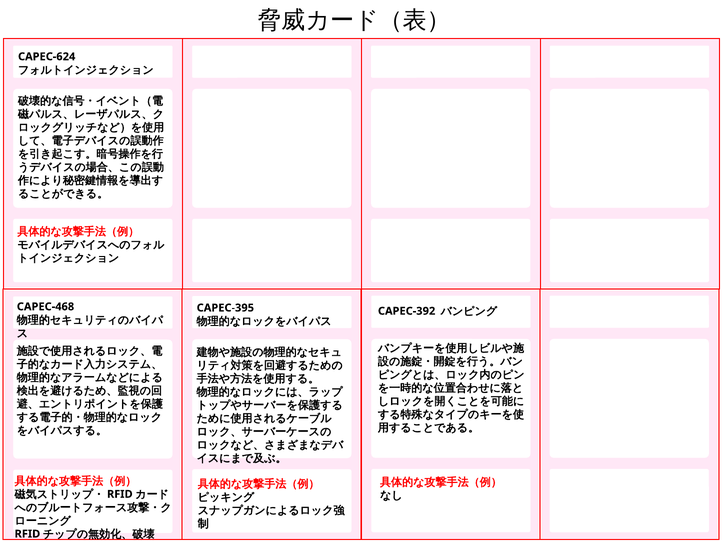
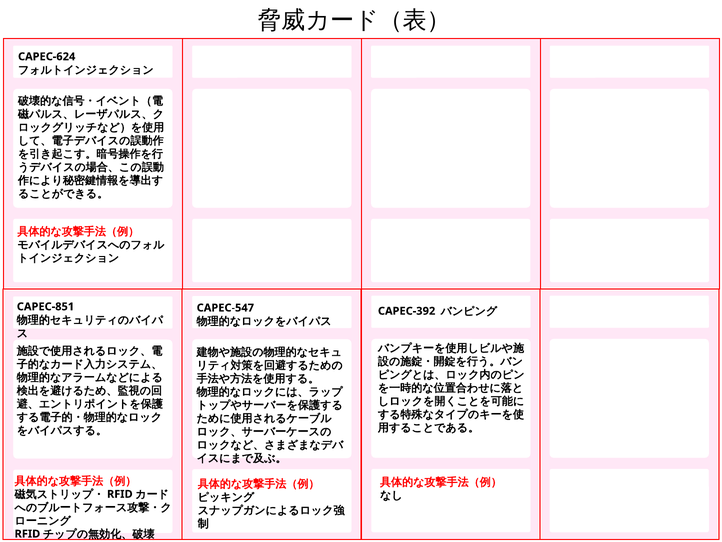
CAPEC-468: CAPEC-468 -> CAPEC-851 (45, 306)
CAPEC-395: CAPEC-395 -> CAPEC-547 (225, 308)
